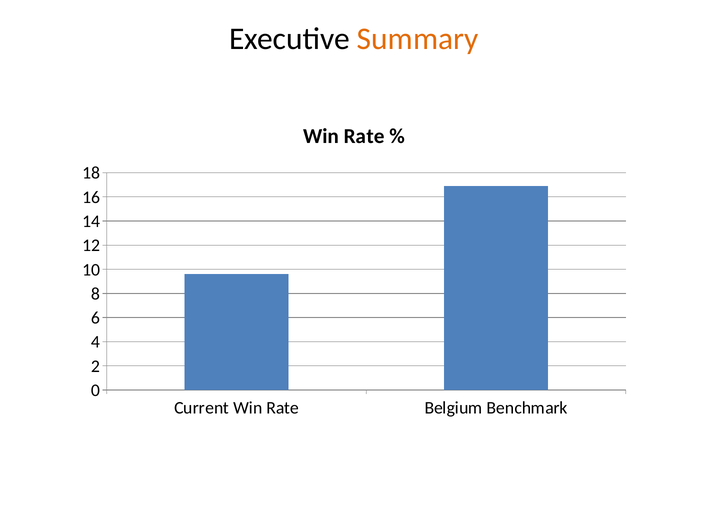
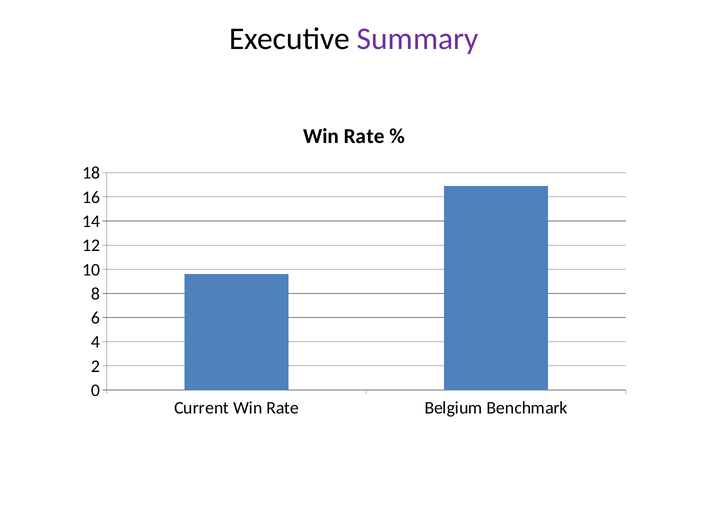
Summary colour: orange -> purple (418, 39)
